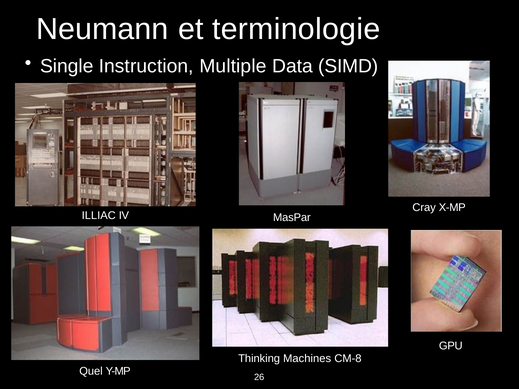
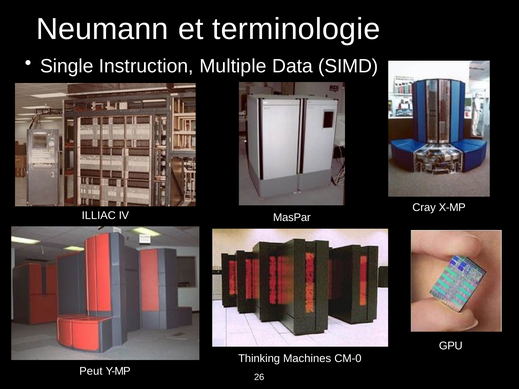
CM-8: CM-8 -> CM-0 (348, 359)
Quel: Quel -> Peut (91, 371)
